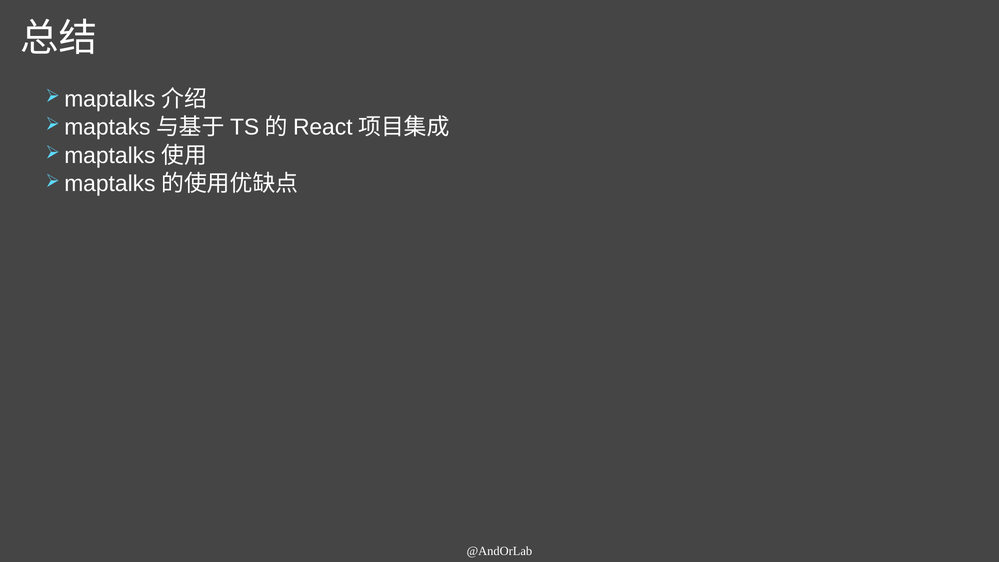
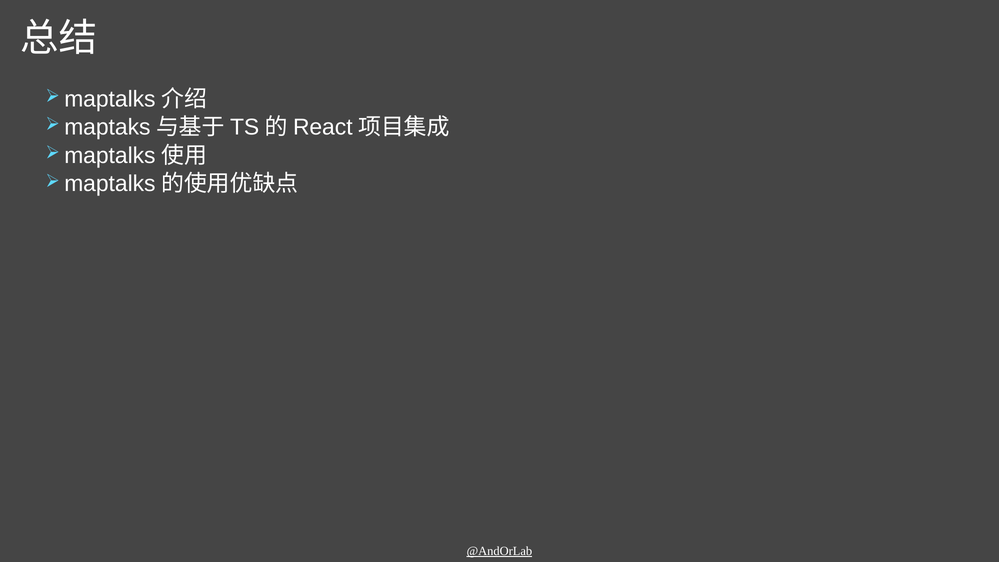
@AndOrLab underline: none -> present (499, 551)
